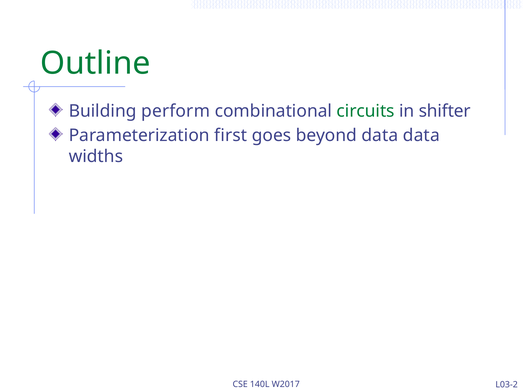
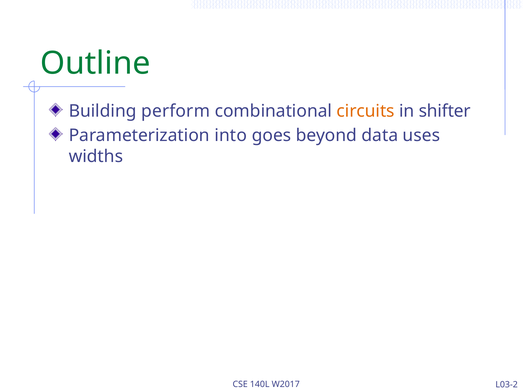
circuits colour: green -> orange (366, 111)
first: first -> into (231, 135)
data data: data -> uses (421, 135)
